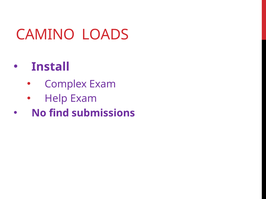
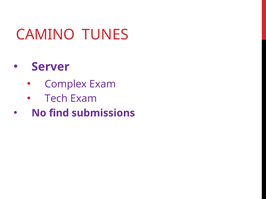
LOADS: LOADS -> TUNES (105, 35)
Install: Install -> Server (50, 67)
Help: Help -> Tech (56, 99)
